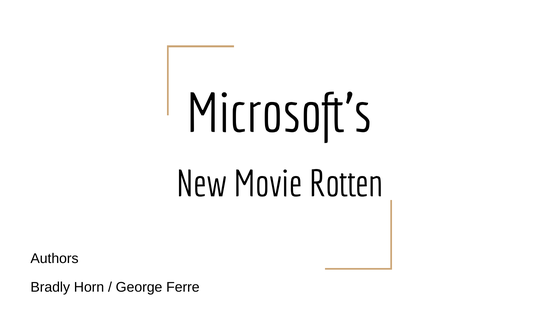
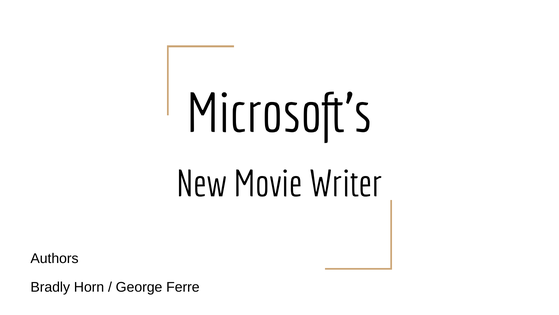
Rotten: Rotten -> Writer (346, 184)
